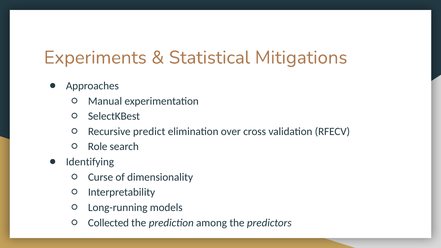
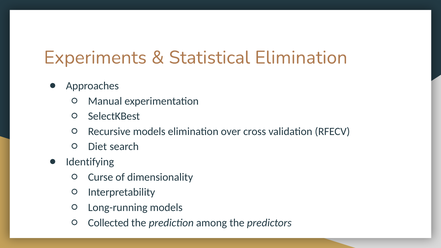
Statistical Mitigations: Mitigations -> Elimination (301, 58)
Recursive predict: predict -> models (149, 132)
Role: Role -> Diet (97, 147)
